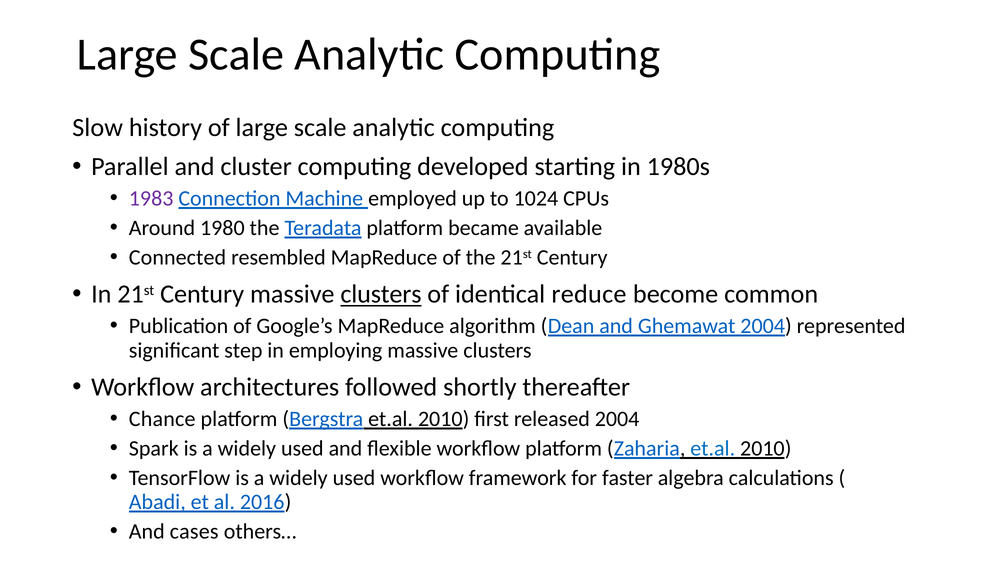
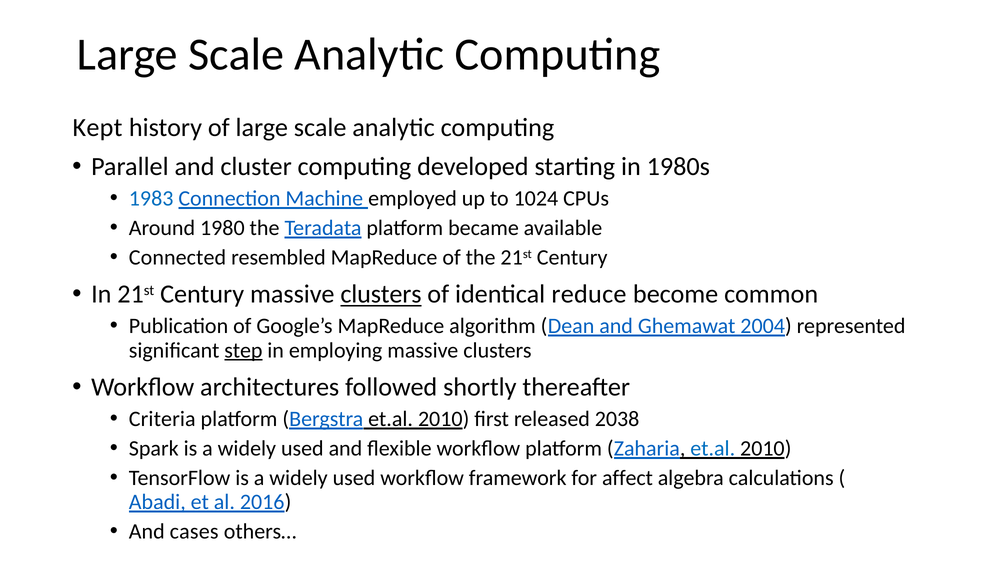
Slow: Slow -> Kept (98, 127)
1983 colour: purple -> blue (151, 198)
step underline: none -> present (243, 350)
Chance: Chance -> Criteria (162, 419)
released 2004: 2004 -> 2038 (617, 419)
faster: faster -> affect (627, 478)
